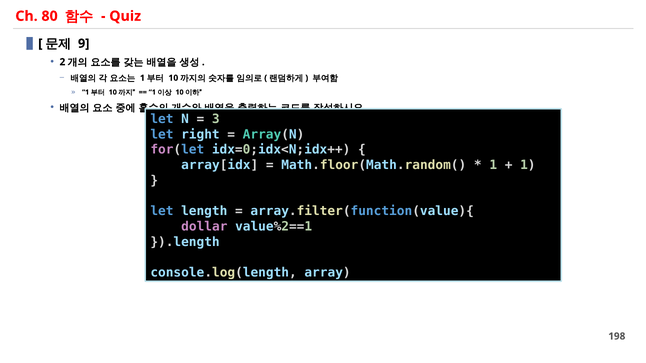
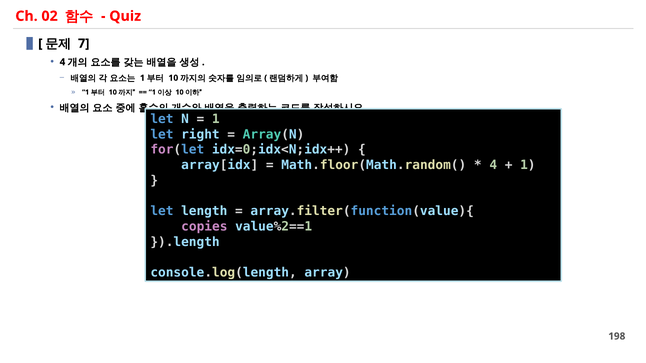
80: 80 -> 02 (50, 16)
9: 9 -> 7 (84, 44)
2: 2 -> 4 (62, 62)
3: 3 -> 1 (216, 119)
1: 1 -> 4 (493, 165)
dollar: dollar -> copies (204, 227)
